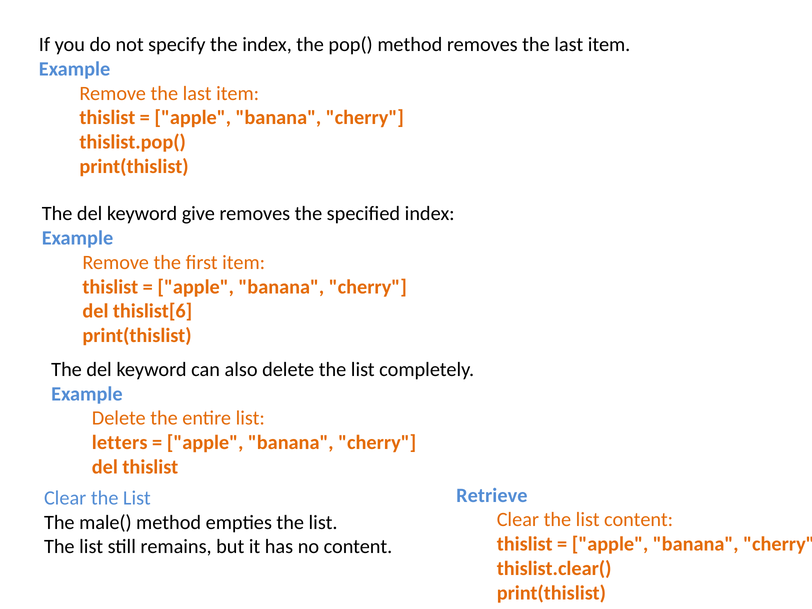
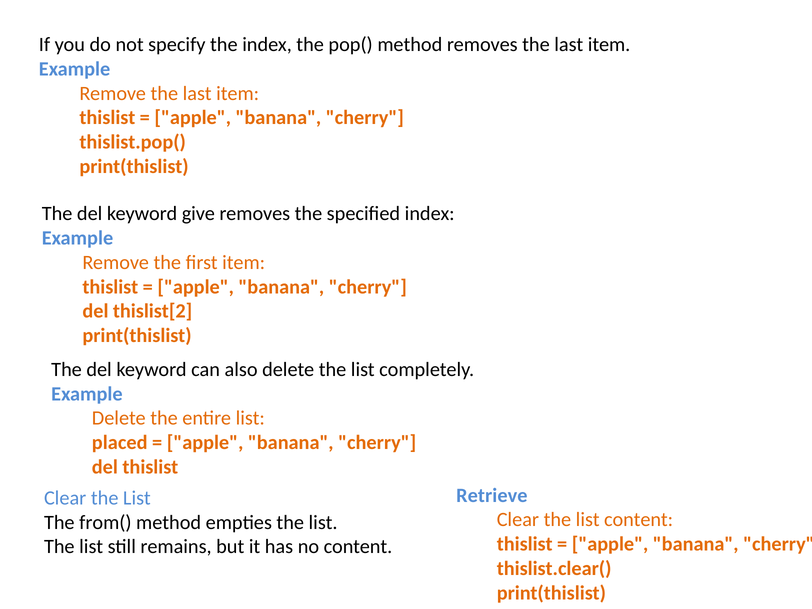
thislist[6: thislist[6 -> thislist[2 (153, 311)
letters: letters -> placed (120, 443)
male(: male( -> from( (105, 522)
